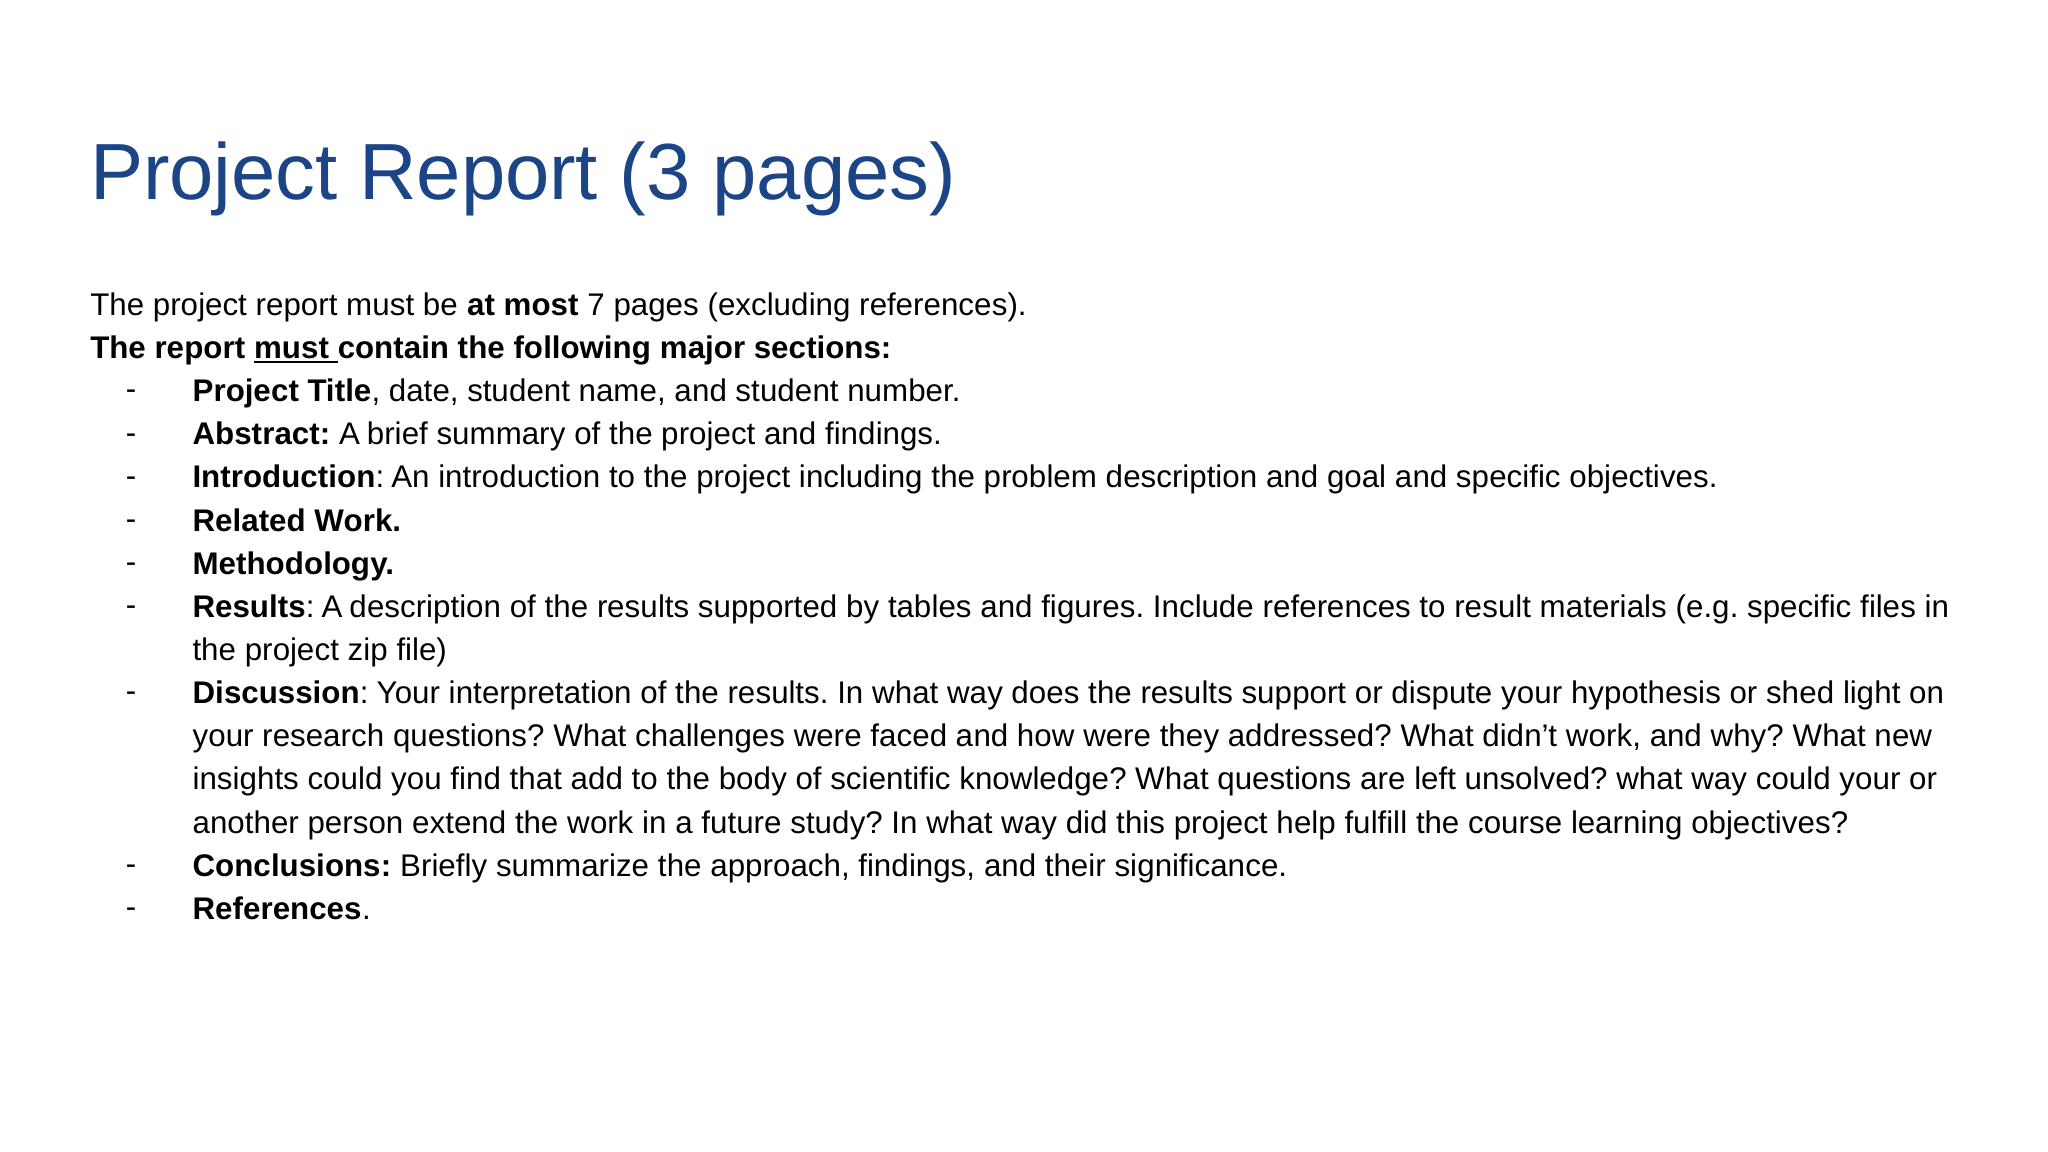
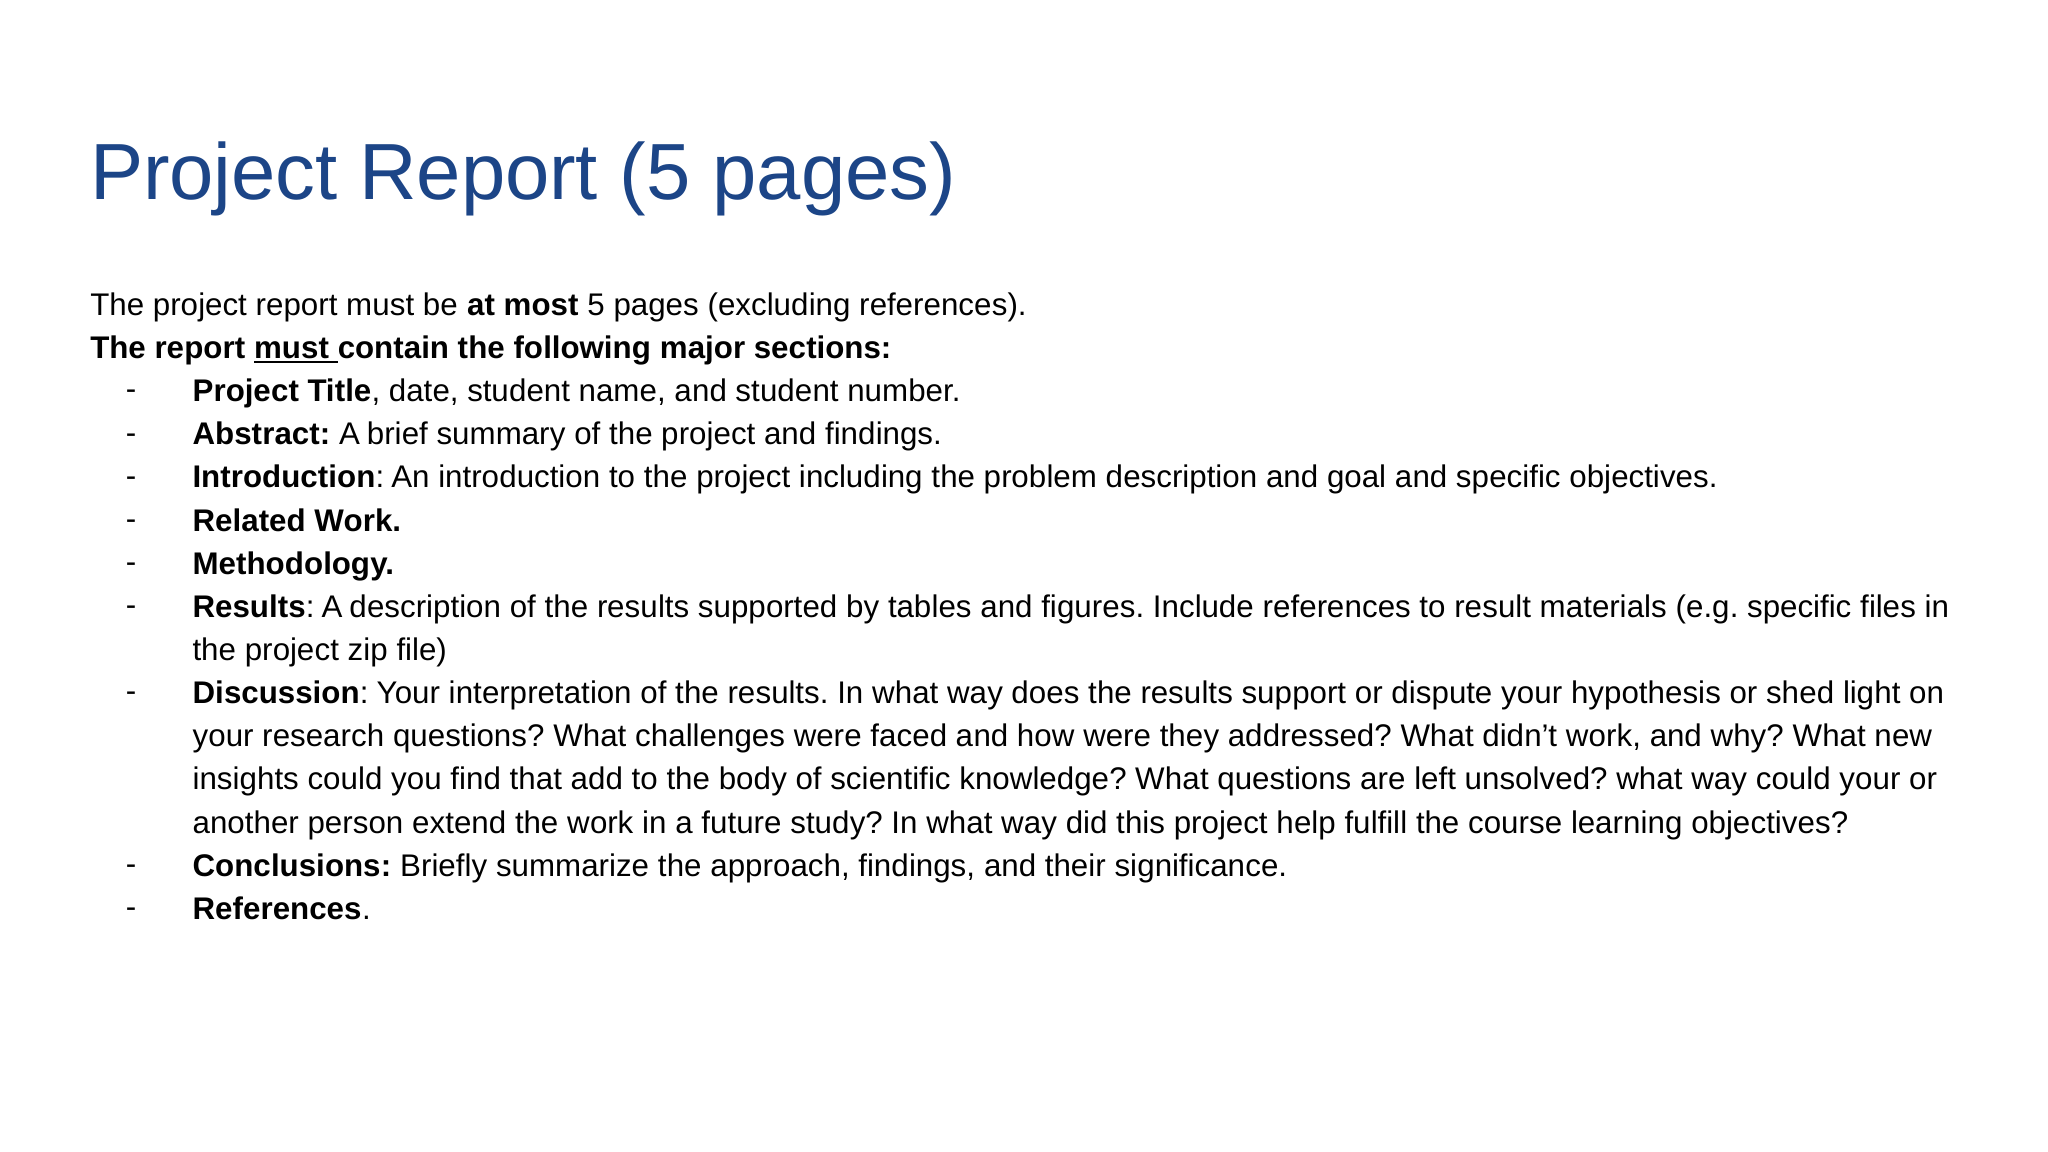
Report 3: 3 -> 5 (655, 174)
most 7: 7 -> 5 (596, 305)
